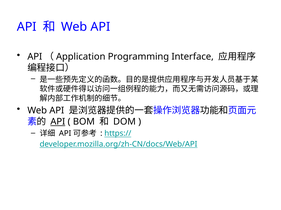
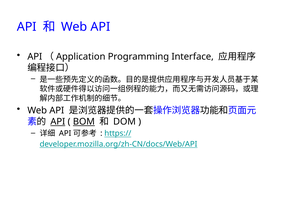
BOM underline: none -> present (84, 122)
